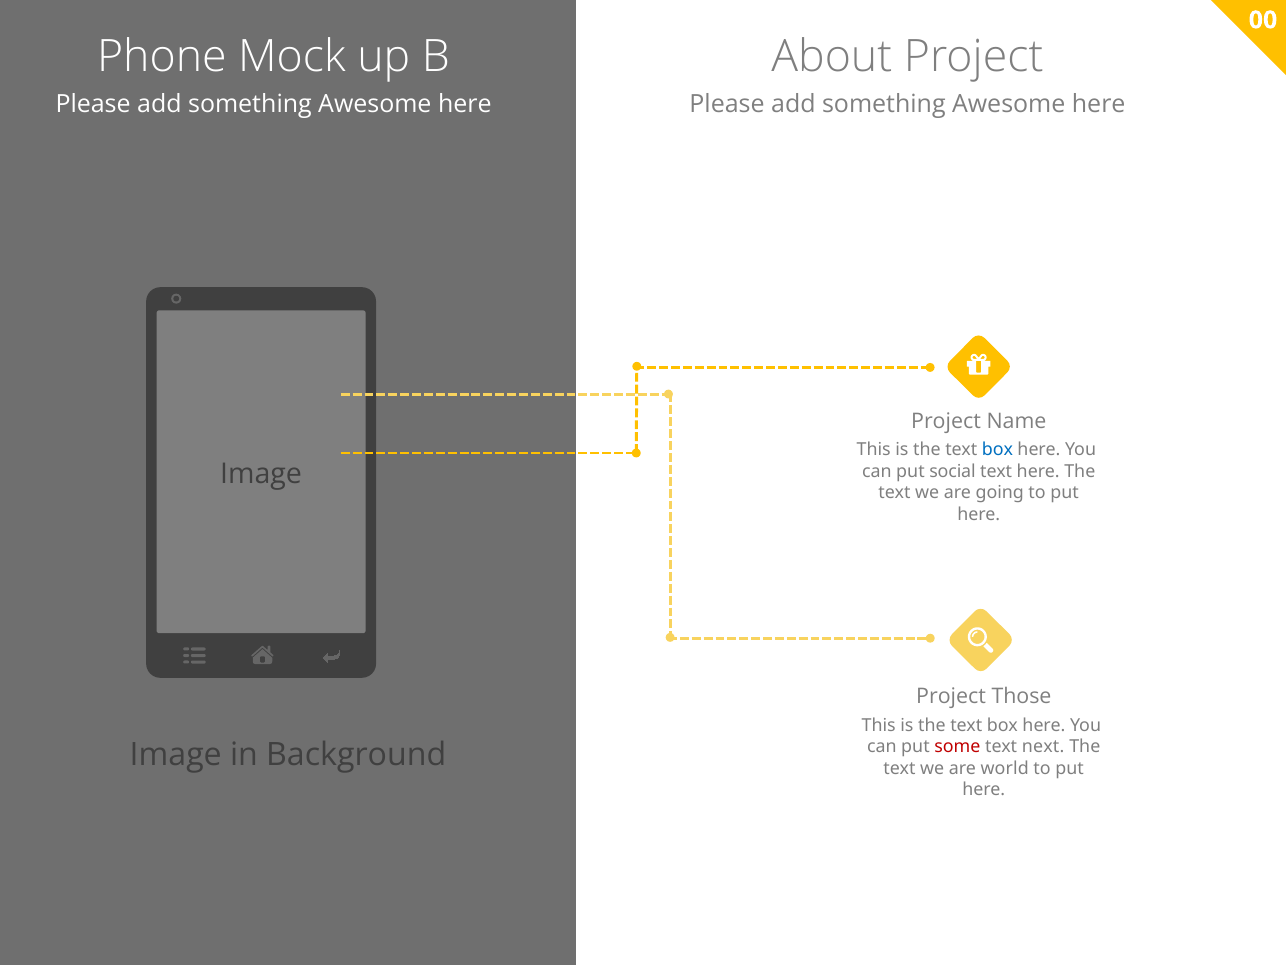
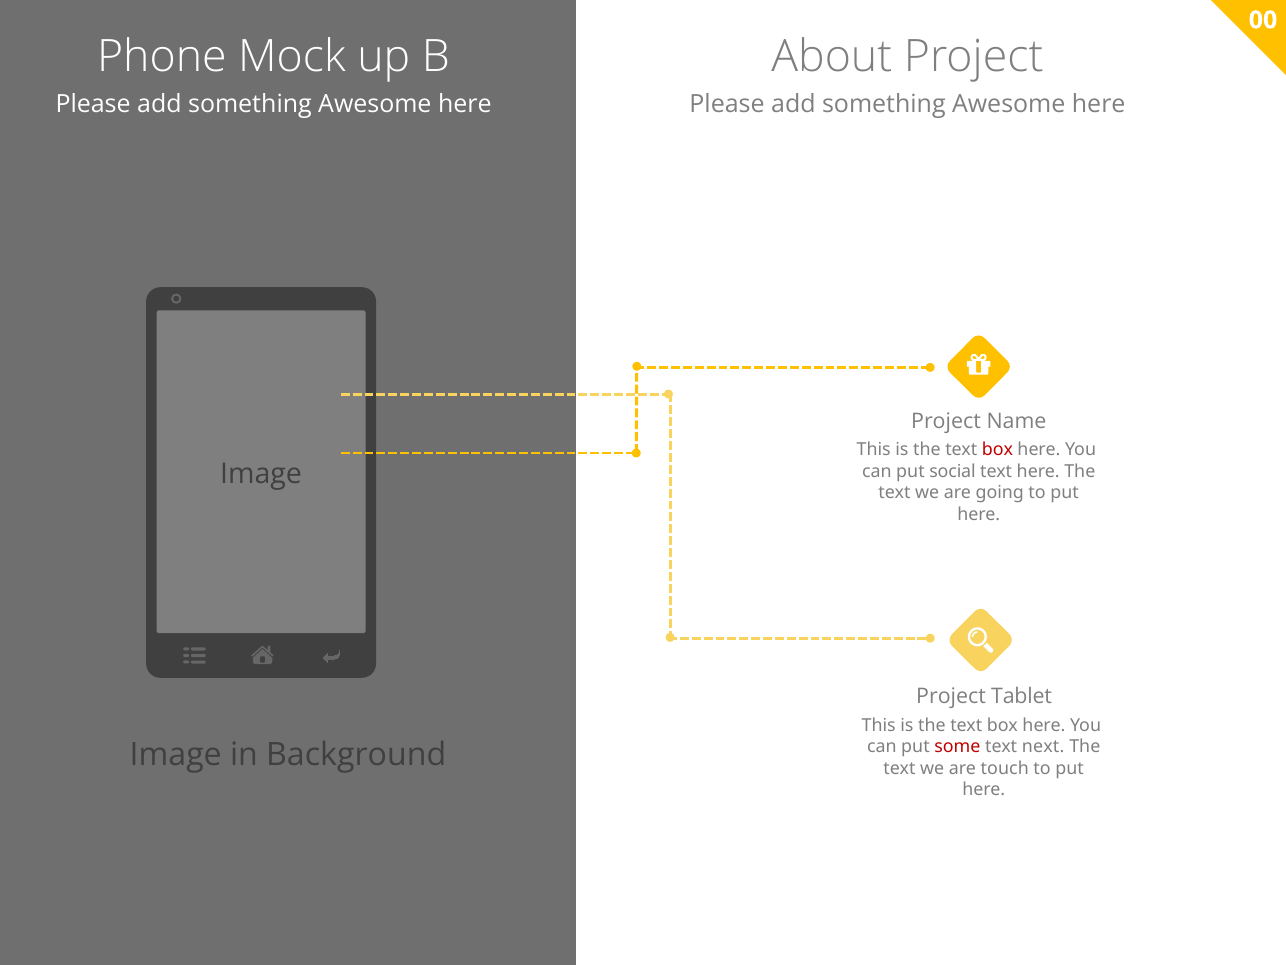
box colour: blue -> red (997, 450)
Those: Those -> Tablet (1022, 696)
world: world -> touch (1005, 768)
